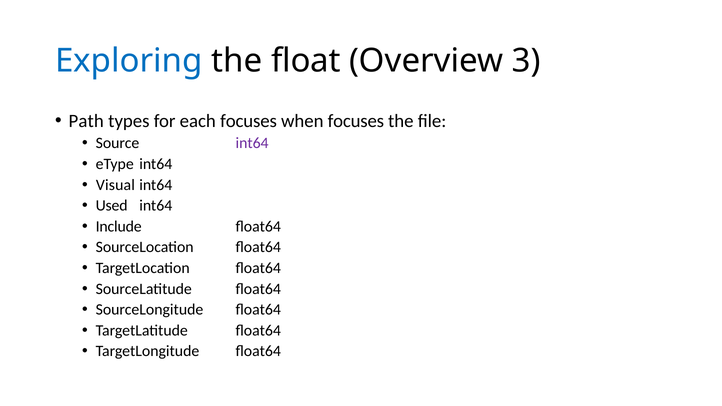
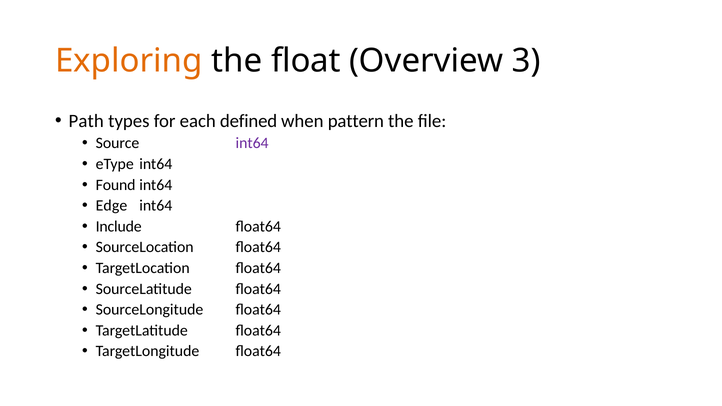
Exploring colour: blue -> orange (129, 61)
each focuses: focuses -> defined (249, 121)
when focuses: focuses -> pattern (356, 121)
Visual: Visual -> Found (116, 185)
Used: Used -> Edge (111, 206)
